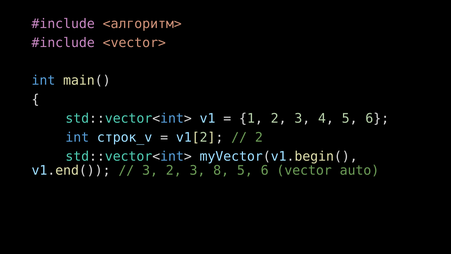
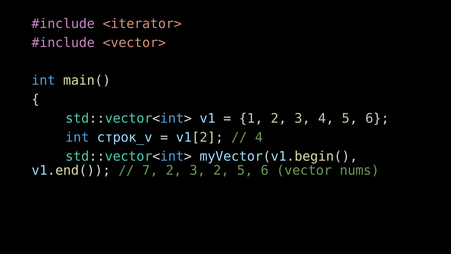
<алгоритм>: <алгоритм> -> <iterator> (142, 24)
2: 2 -> 4 (259, 137)
3: 3 -> 7 (150, 170)
3 8: 8 -> 2 (221, 170)
auto: auto -> nums (359, 170)
